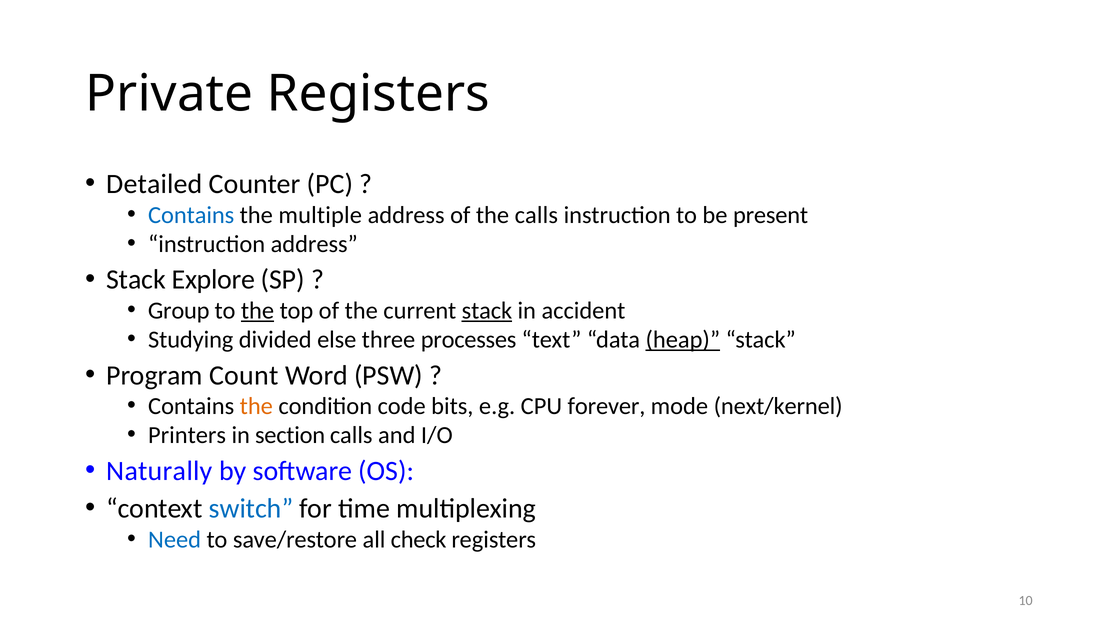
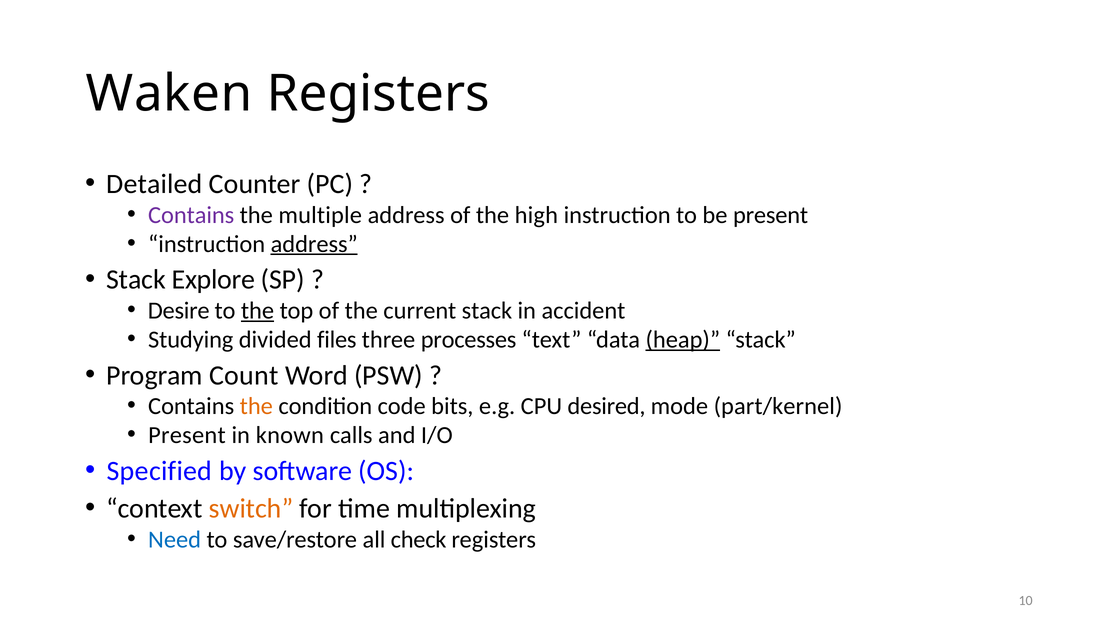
Private: Private -> Waken (169, 94)
Contains colour: blue -> purple (191, 215)
the calls: calls -> high (536, 215)
address underline: none -> present (314, 244)
Group: Group -> Desire (179, 311)
stack underline: present -> none (487, 311)
else: else -> files (337, 340)
forever: forever -> desired (607, 406)
next/kernel: next/kernel -> part/kernel (778, 406)
Printers: Printers -> Present (187, 435)
section: section -> known (290, 435)
Naturally: Naturally -> Specified (159, 471)
switch colour: blue -> orange (251, 509)
